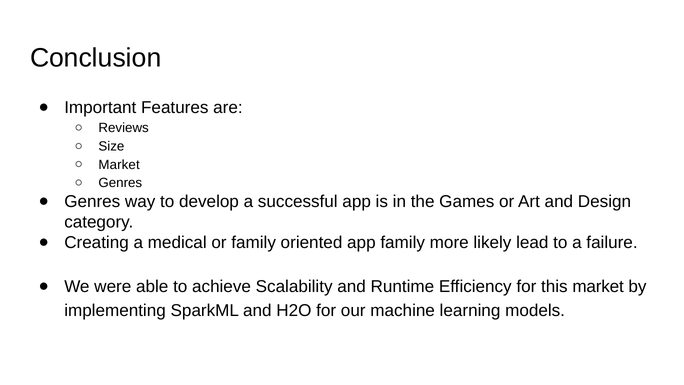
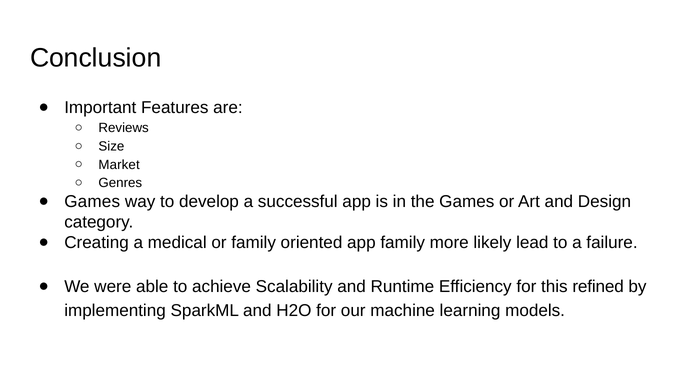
Genres: Genres -> Games (92, 201)
this market: market -> refined (598, 287)
